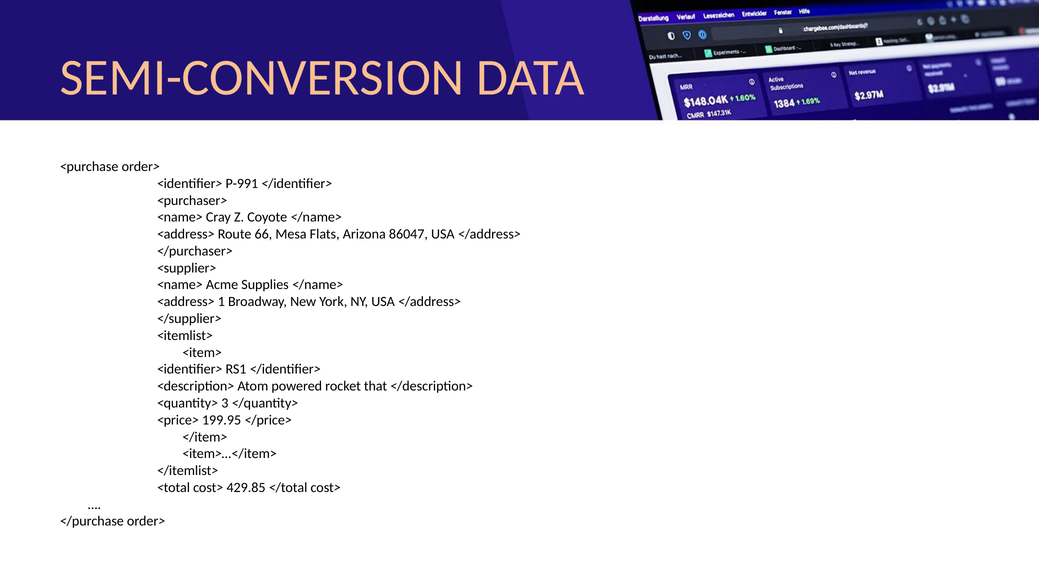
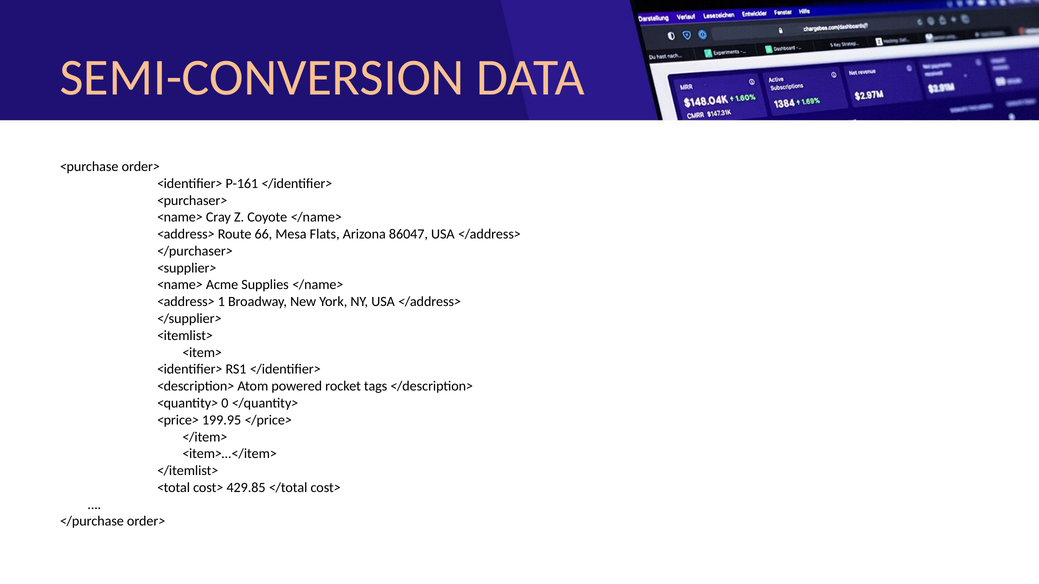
P-991: P-991 -> P-161 (242, 184)
that: that -> tags (376, 386)
3: 3 -> 0 (225, 403)
